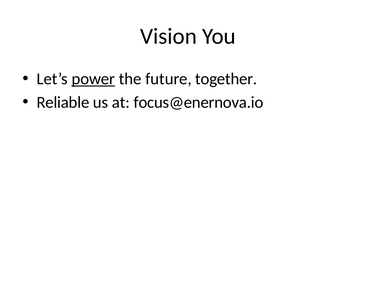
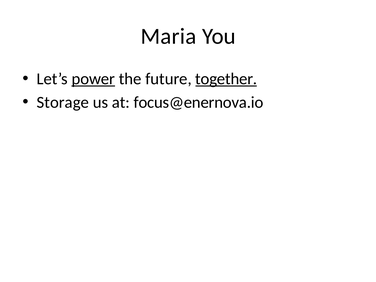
Vision: Vision -> Maria (168, 36)
together underline: none -> present (226, 79)
Reliable: Reliable -> Storage (63, 102)
